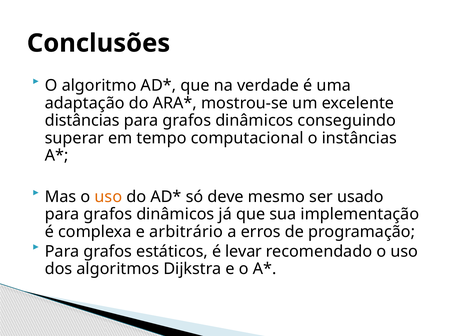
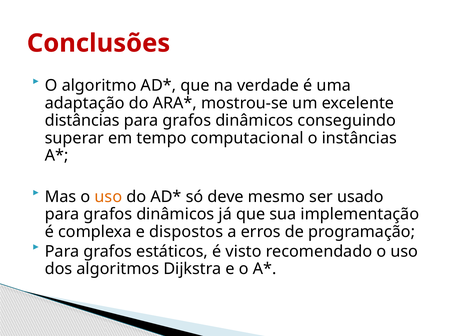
Conclusões colour: black -> red (99, 43)
arbitrário: arbitrário -> dispostos (186, 232)
levar: levar -> visto (244, 252)
